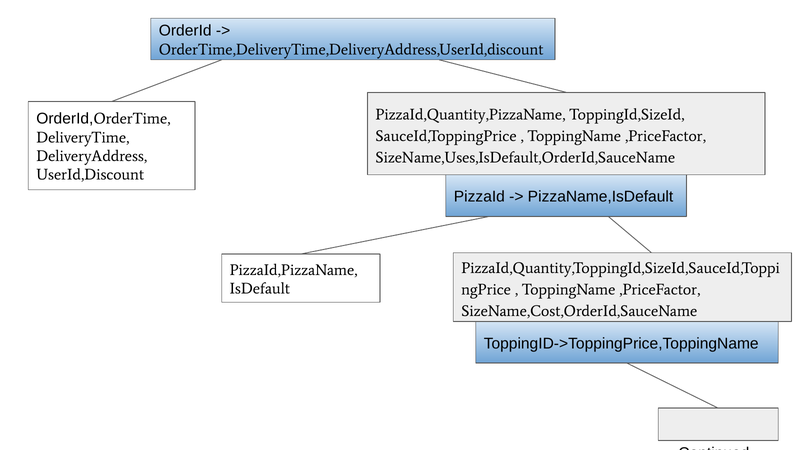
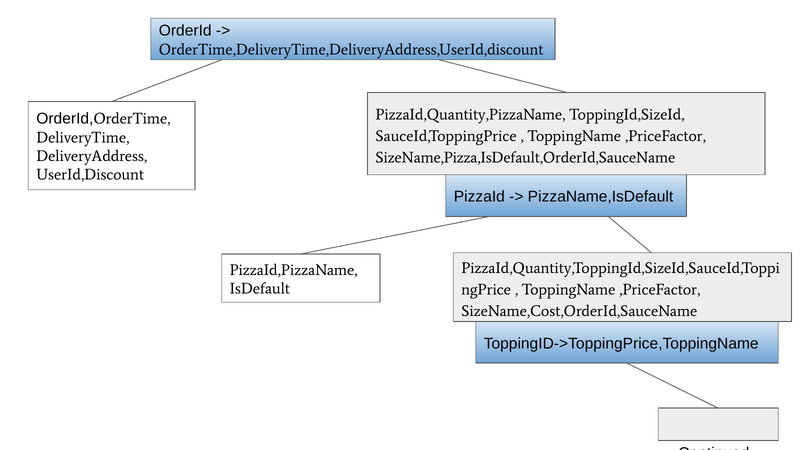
SizeName,Uses,IsDefault,OrderId,SauceName: SizeName,Uses,IsDefault,OrderId,SauceName -> SizeName,Pizza,IsDefault,OrderId,SauceName (525, 158)
